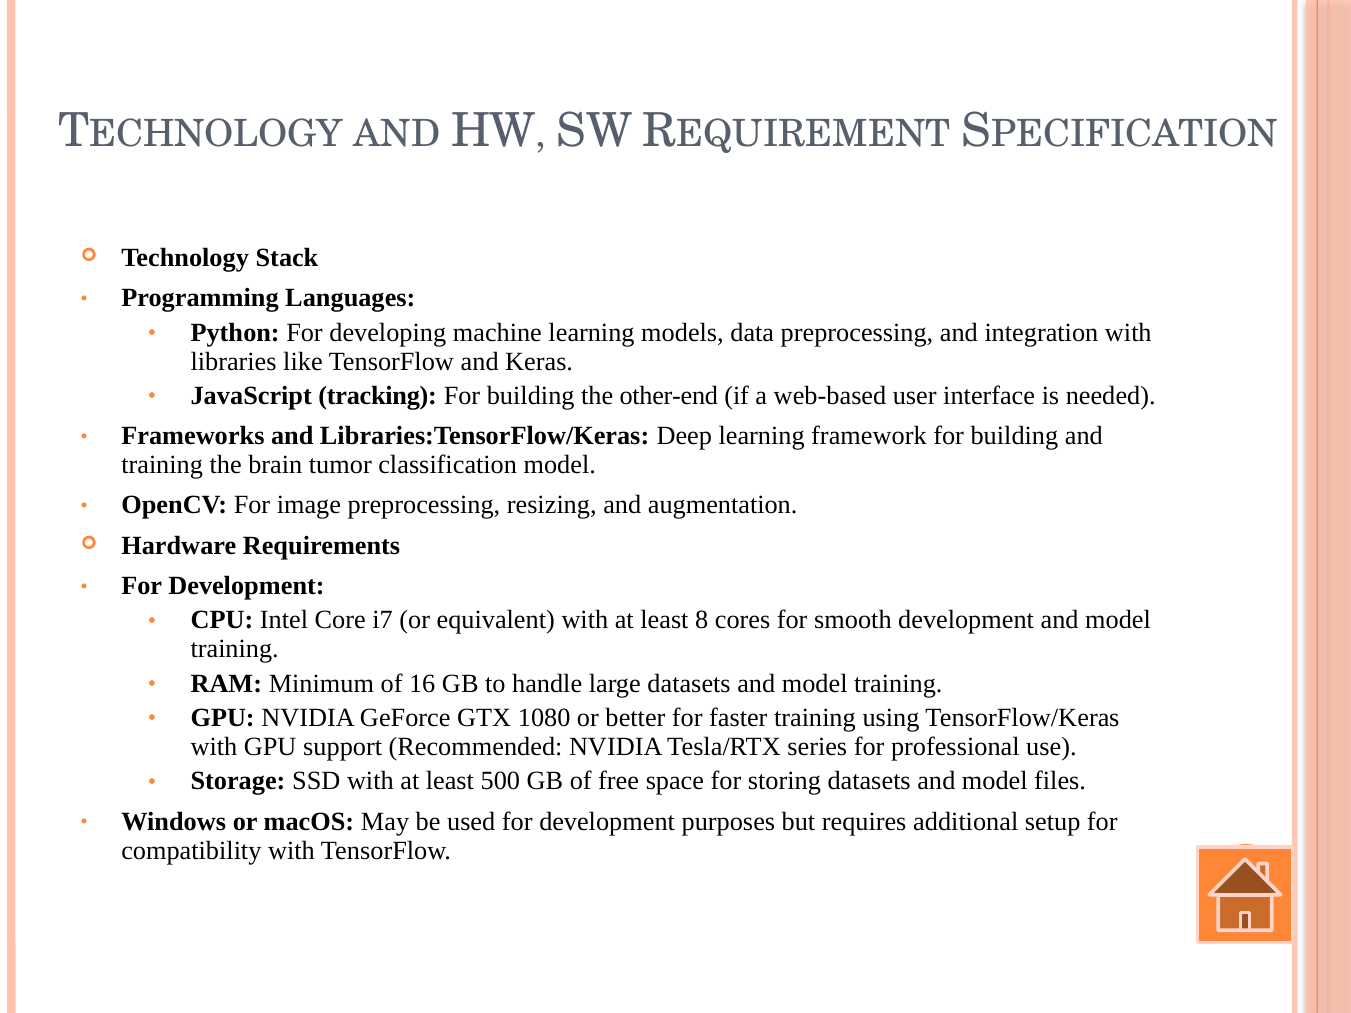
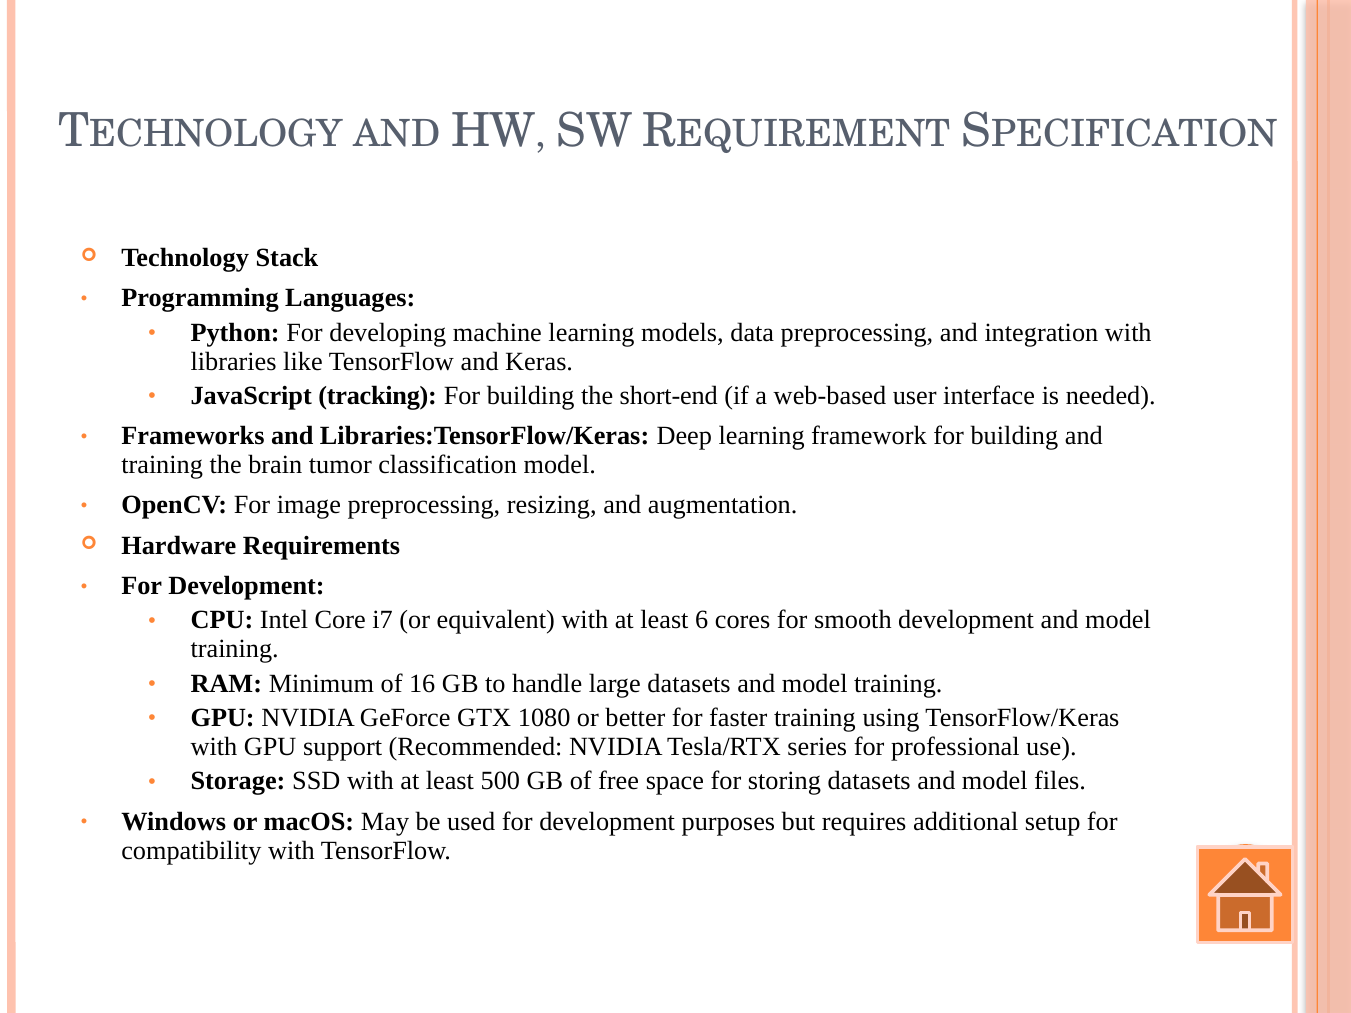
other-end: other-end -> short-end (669, 396)
8: 8 -> 6 (702, 620)
